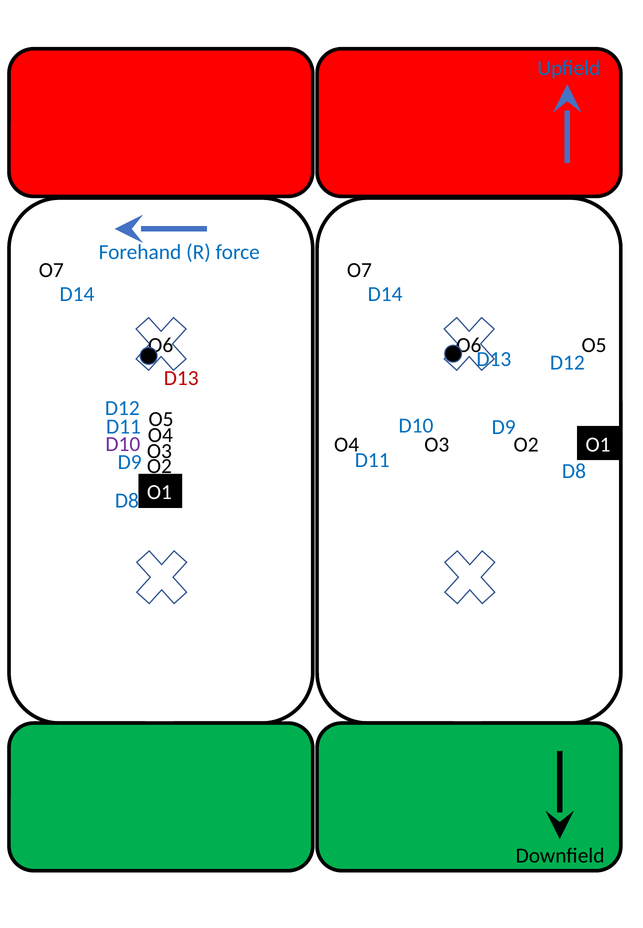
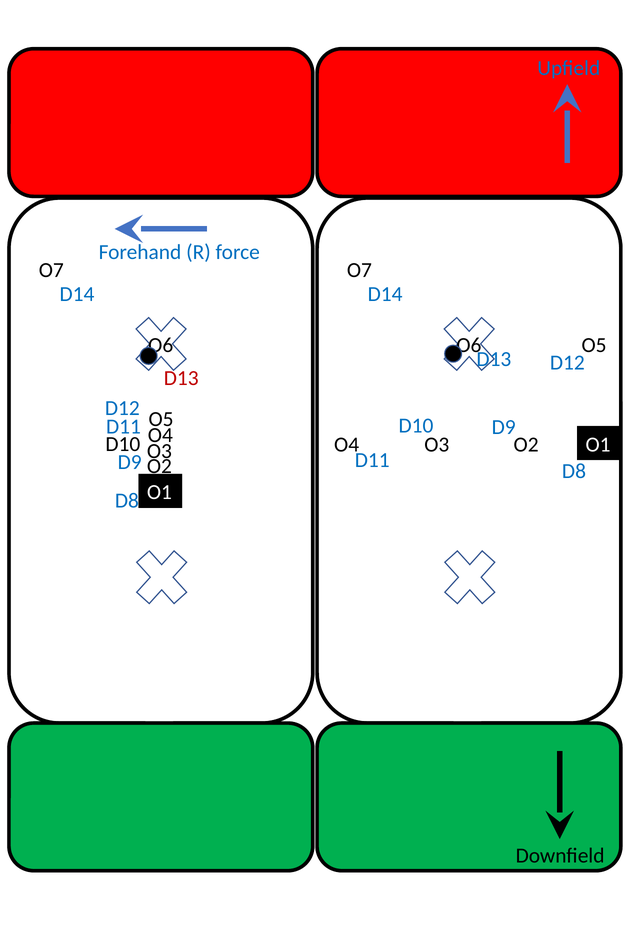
D10 colour: purple -> black (123, 445)
